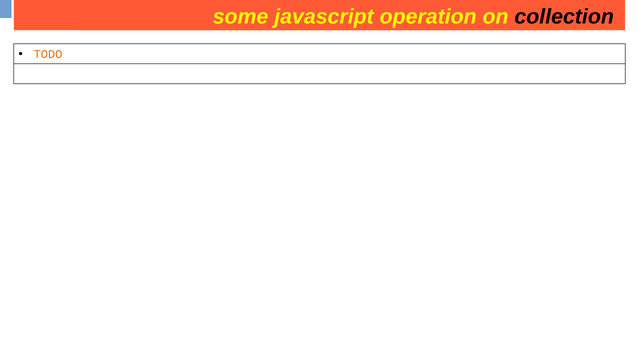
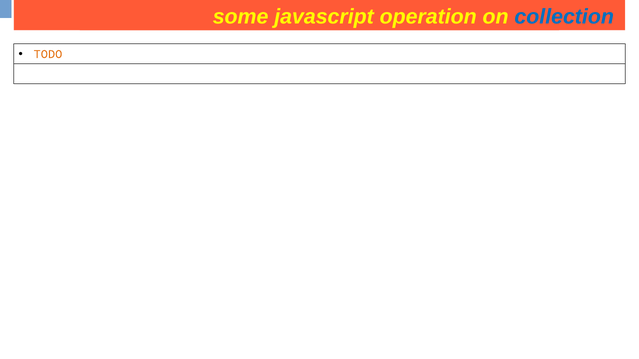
collection colour: black -> blue (564, 17)
